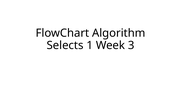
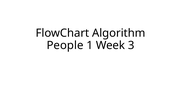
Selects: Selects -> People (65, 45)
